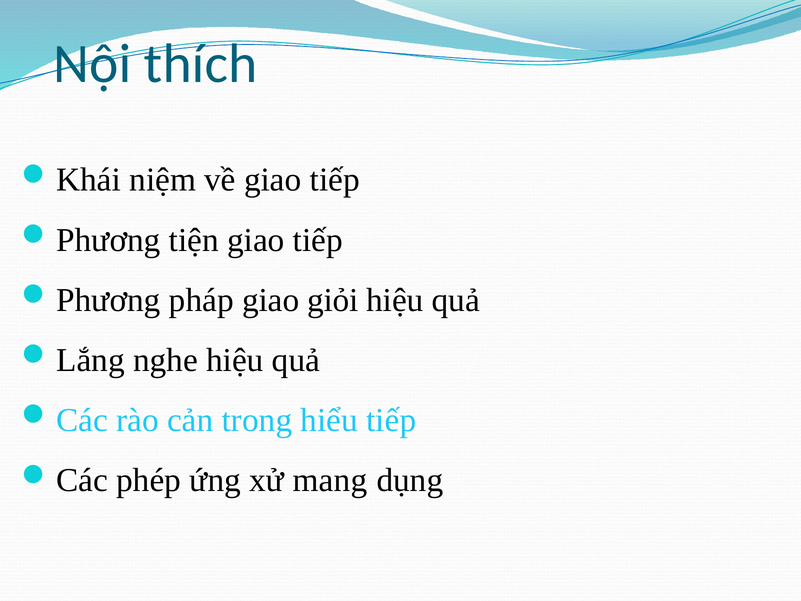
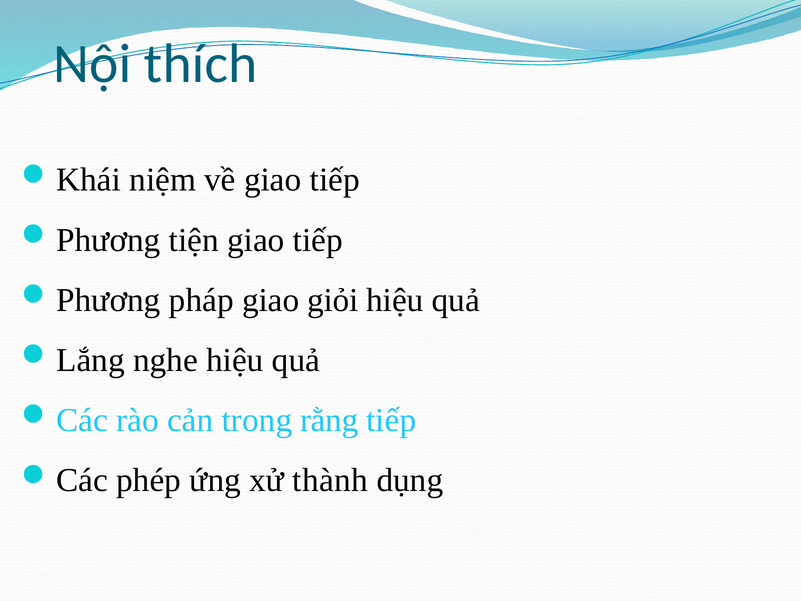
hiểu: hiểu -> rằng (329, 420)
mang: mang -> thành (330, 480)
